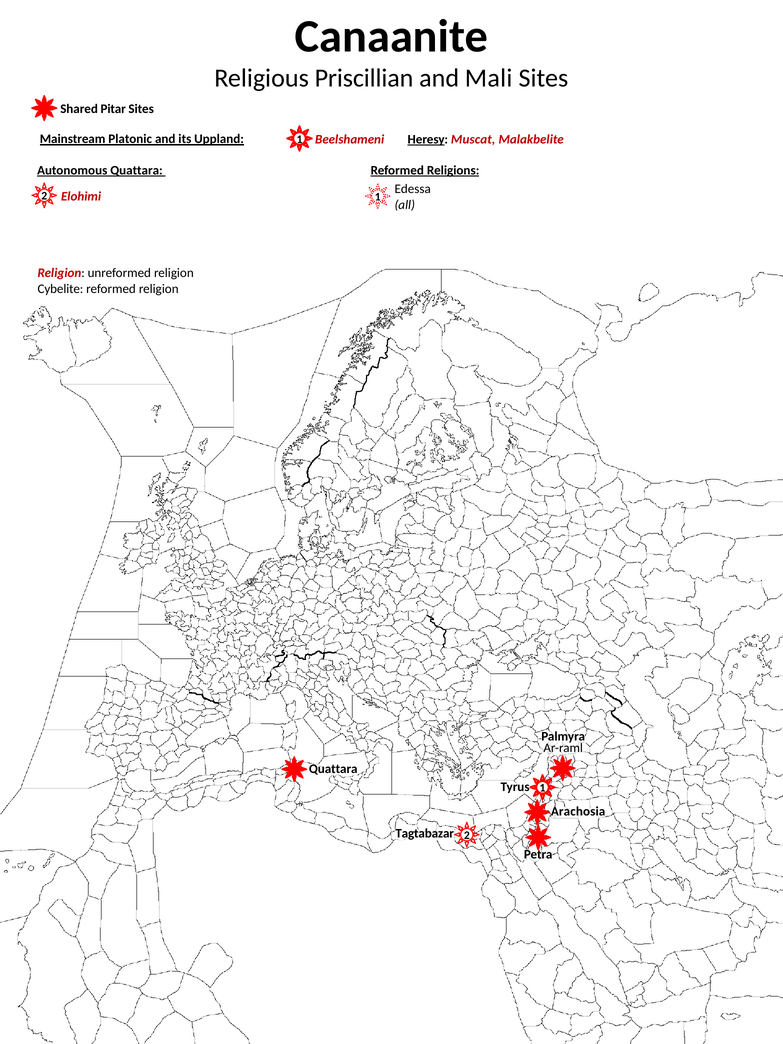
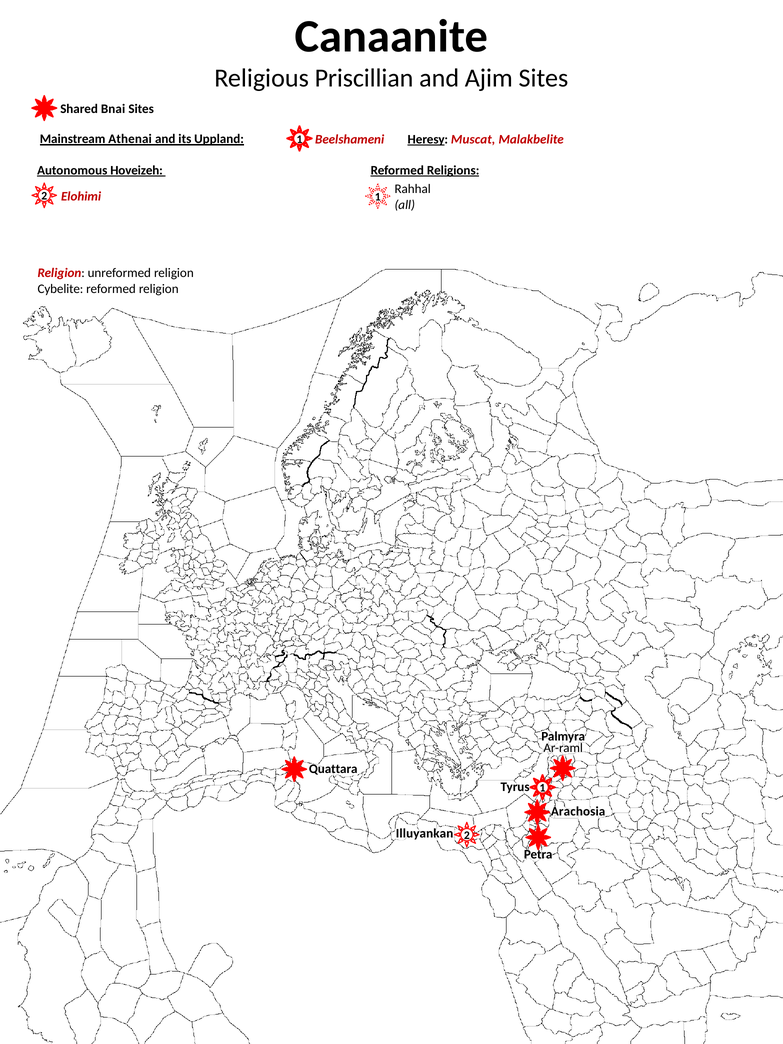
Mali: Mali -> Ajim (489, 78)
Pitar: Pitar -> Bnai (113, 109)
Platonic: Platonic -> Athenai (130, 139)
Autonomous Quattara: Quattara -> Hoveizeh (137, 170)
Edessa: Edessa -> Rahhal (413, 189)
Tagtabazar: Tagtabazar -> Illuyankan (425, 833)
